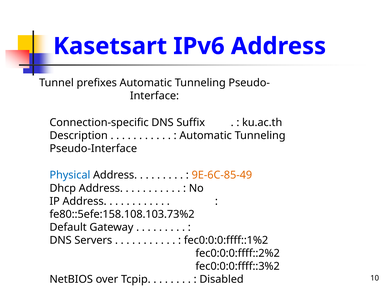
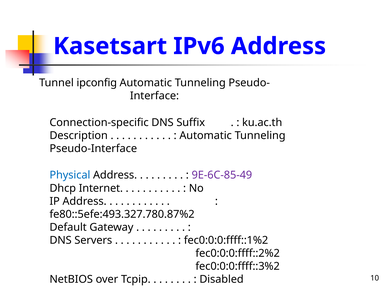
prefixes: prefixes -> ipconfig (97, 83)
9E-6C-85-49 colour: orange -> purple (222, 175)
Dhcp Address: Address -> Internet (101, 188)
fe80::5efe:158.108.103.73%2: fe80::5efe:158.108.103.73%2 -> fe80::5efe:493.327.780.87%2 (122, 214)
